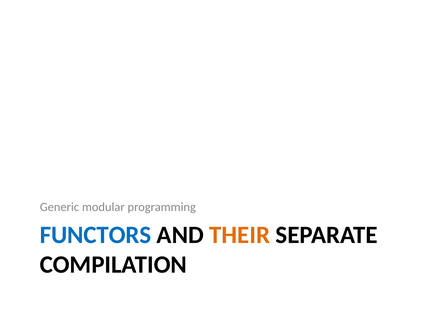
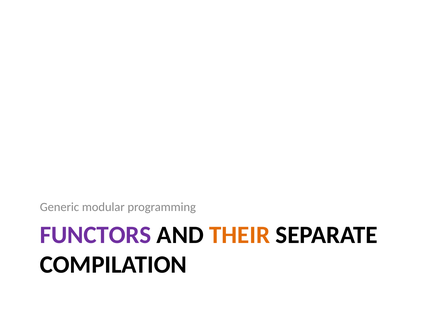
FUNCTORS colour: blue -> purple (95, 235)
